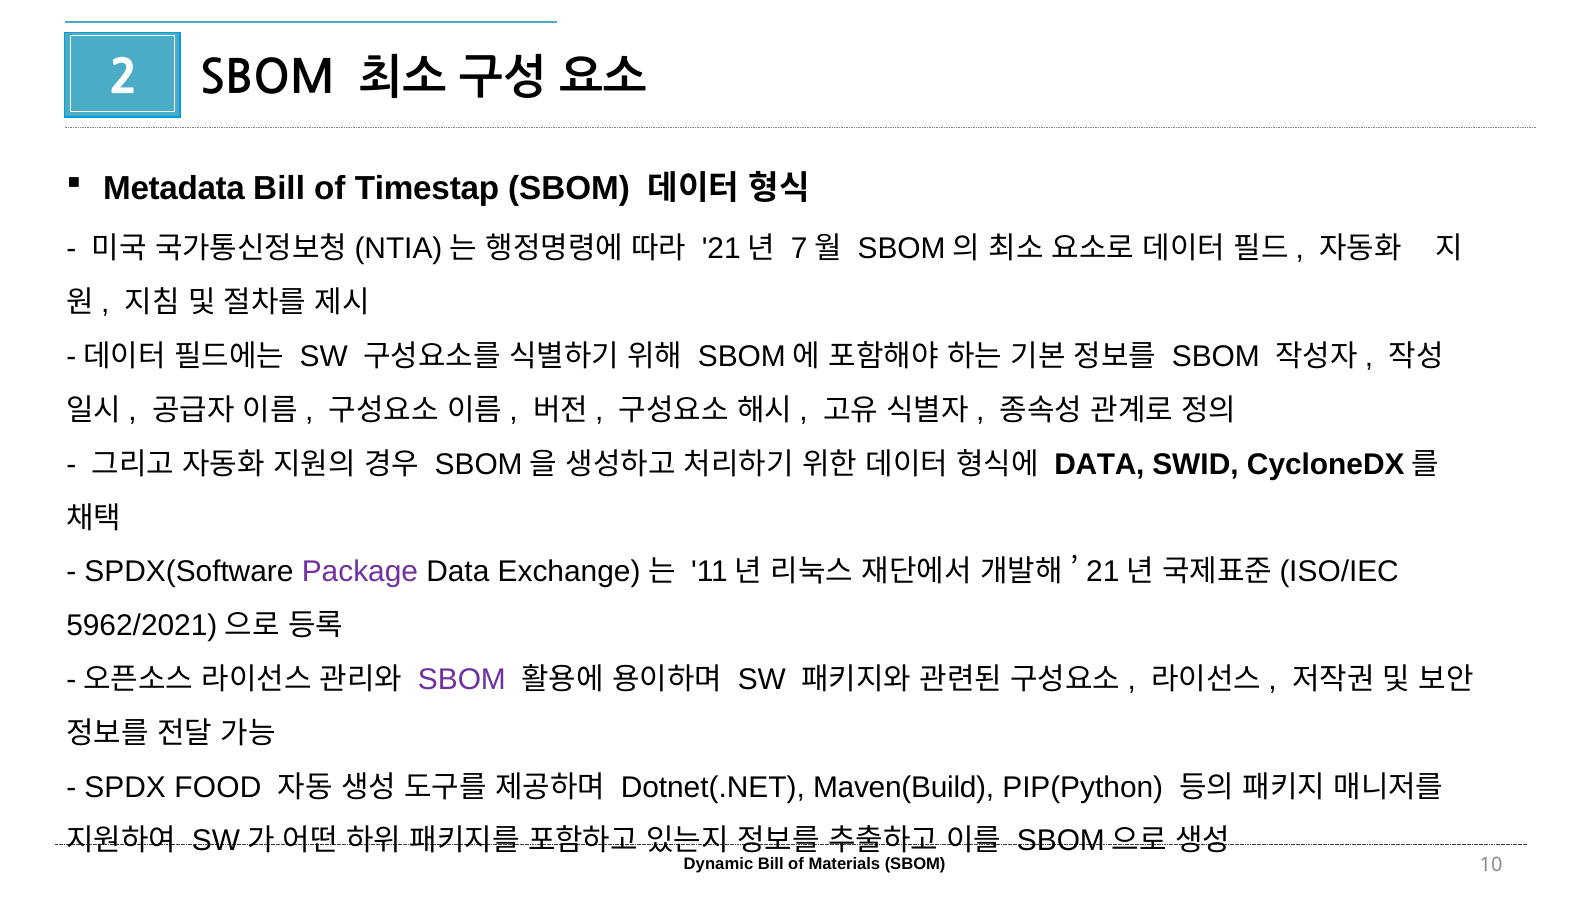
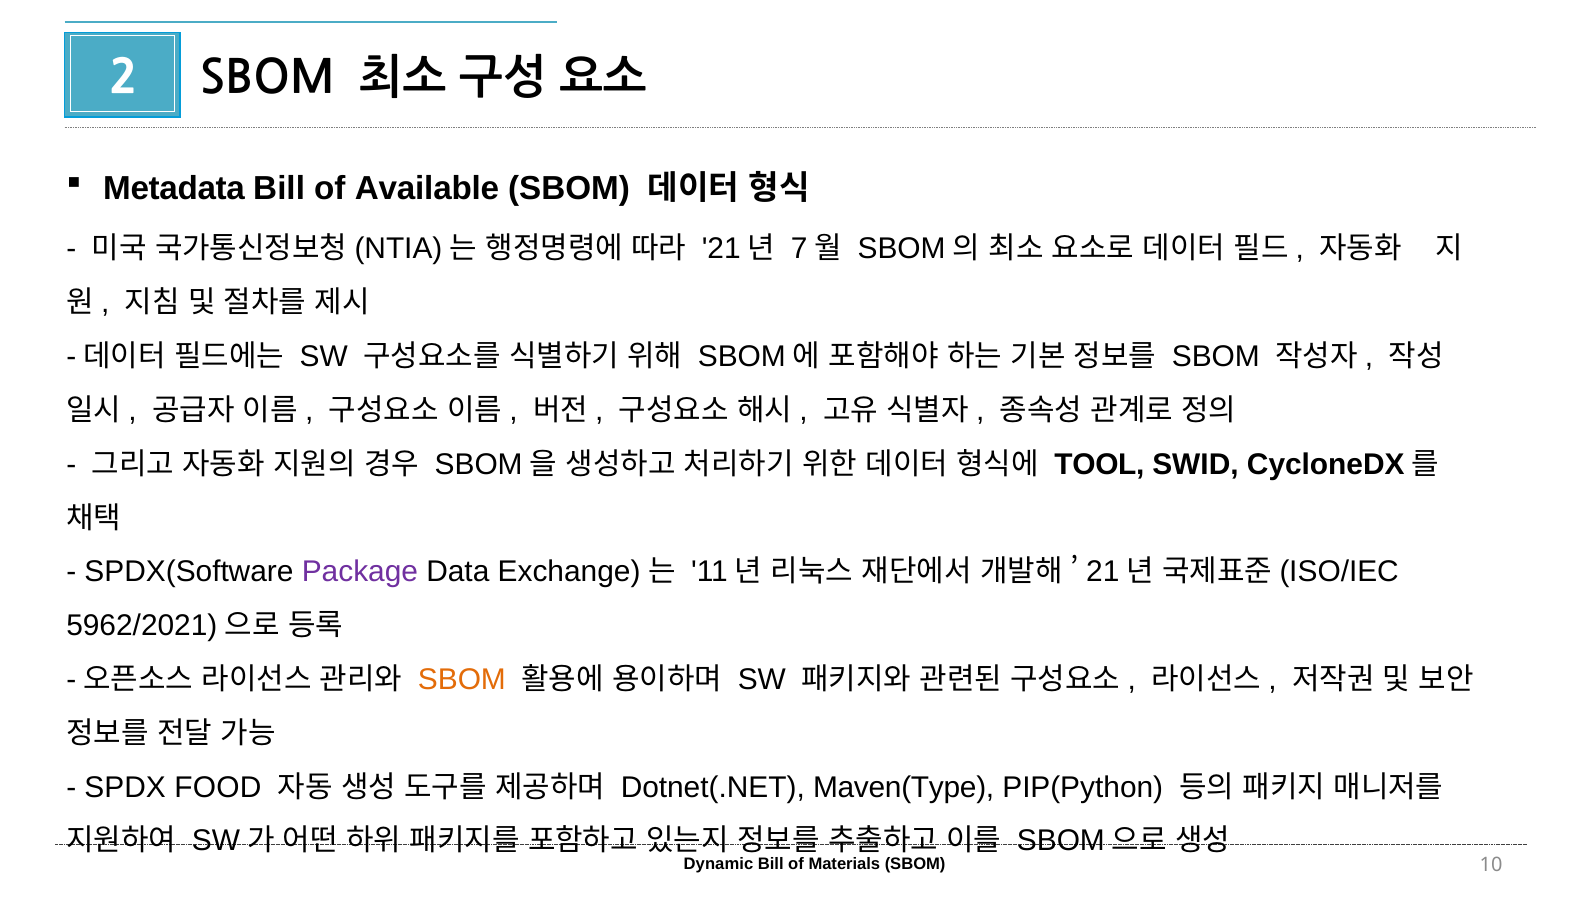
Timestap: Timestap -> Available (427, 189)
DATA: DATA -> TOOL (1099, 464)
SBOM colour: purple -> orange (462, 679)
Maven(Build: Maven(Build -> Maven(Type (904, 787)
